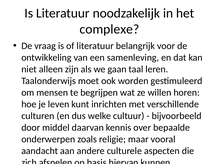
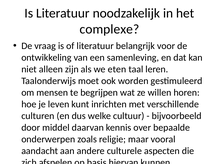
we gaan: gaan -> eten (117, 69)
